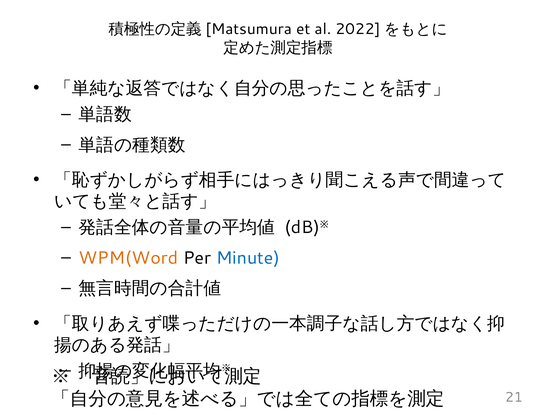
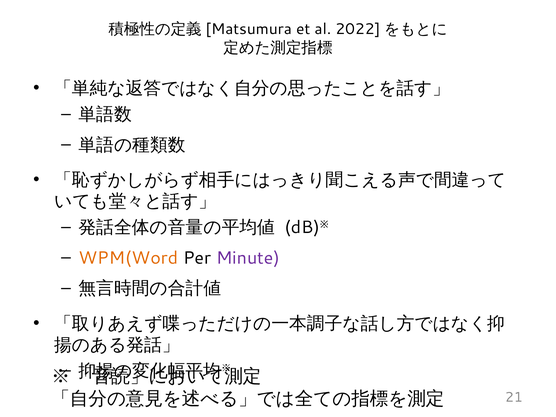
Minute colour: blue -> purple (248, 258)
